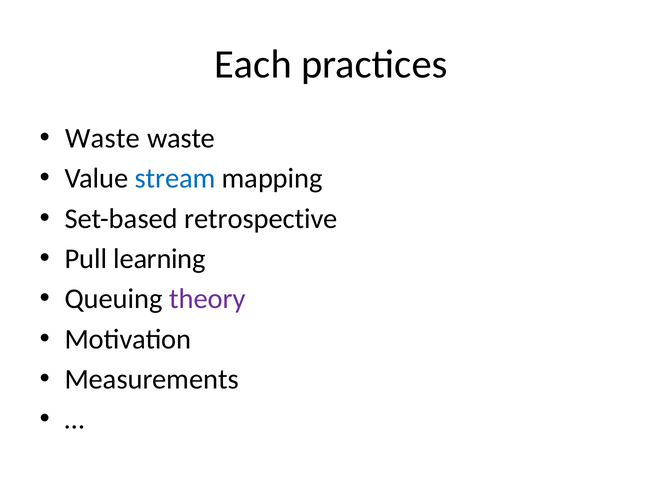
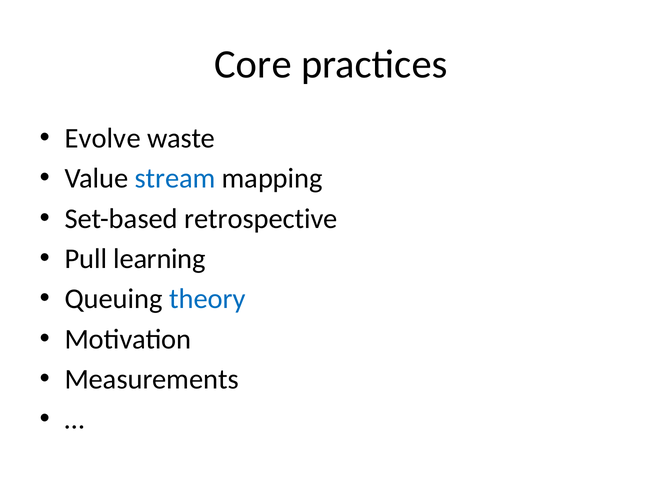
Each: Each -> Core (253, 64)
Waste: Waste -> Evolve (103, 138)
theory colour: purple -> blue (207, 299)
